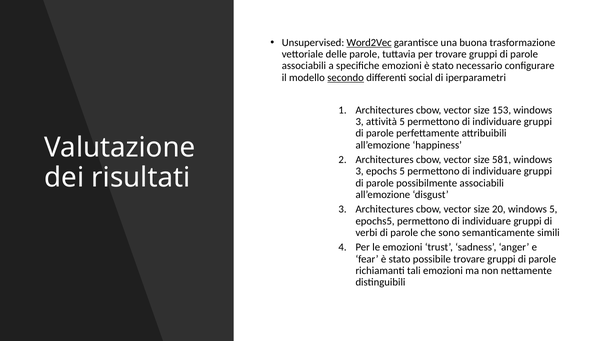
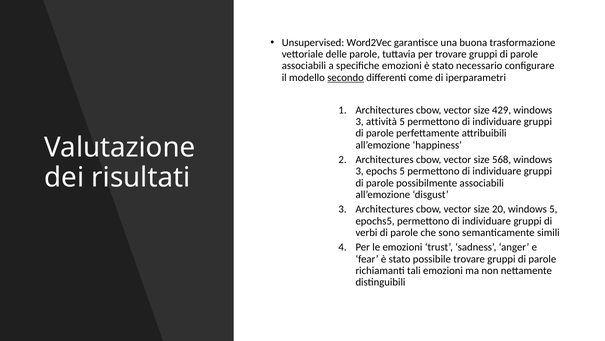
Word2Vec underline: present -> none (369, 43)
social: social -> come (421, 77)
153: 153 -> 429 (502, 110)
581: 581 -> 568 (502, 159)
